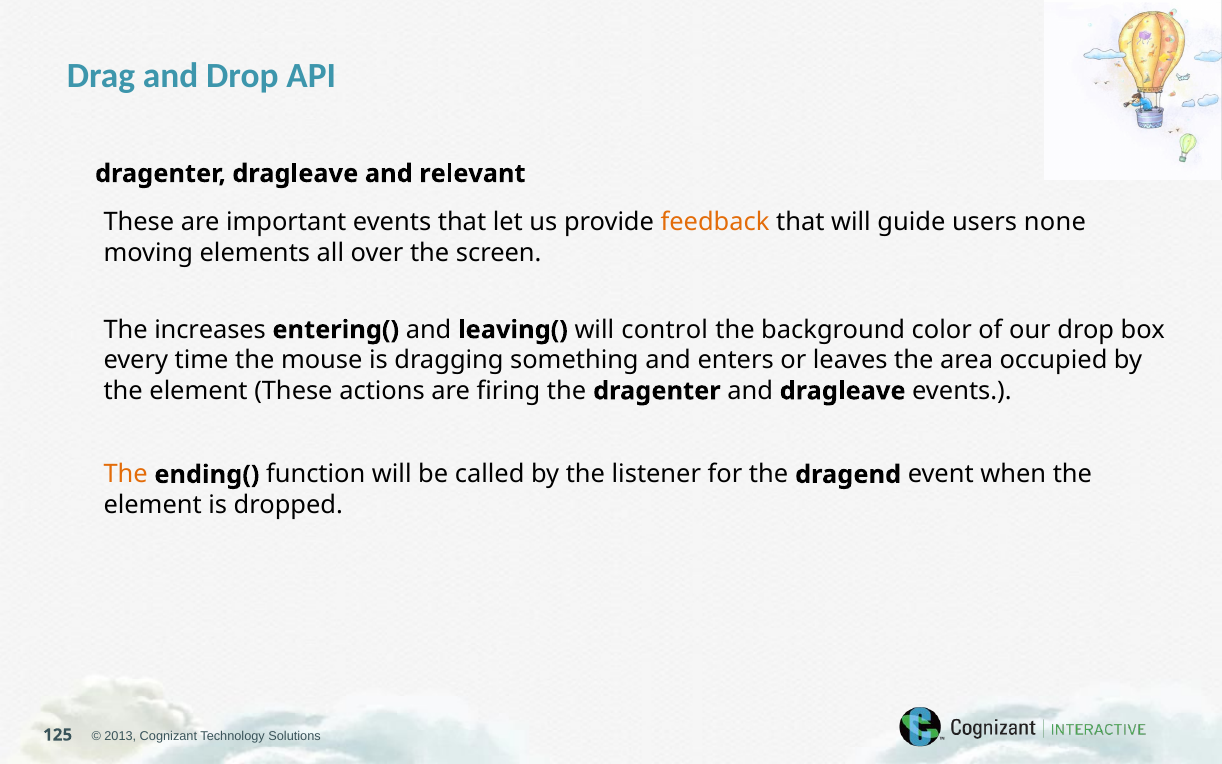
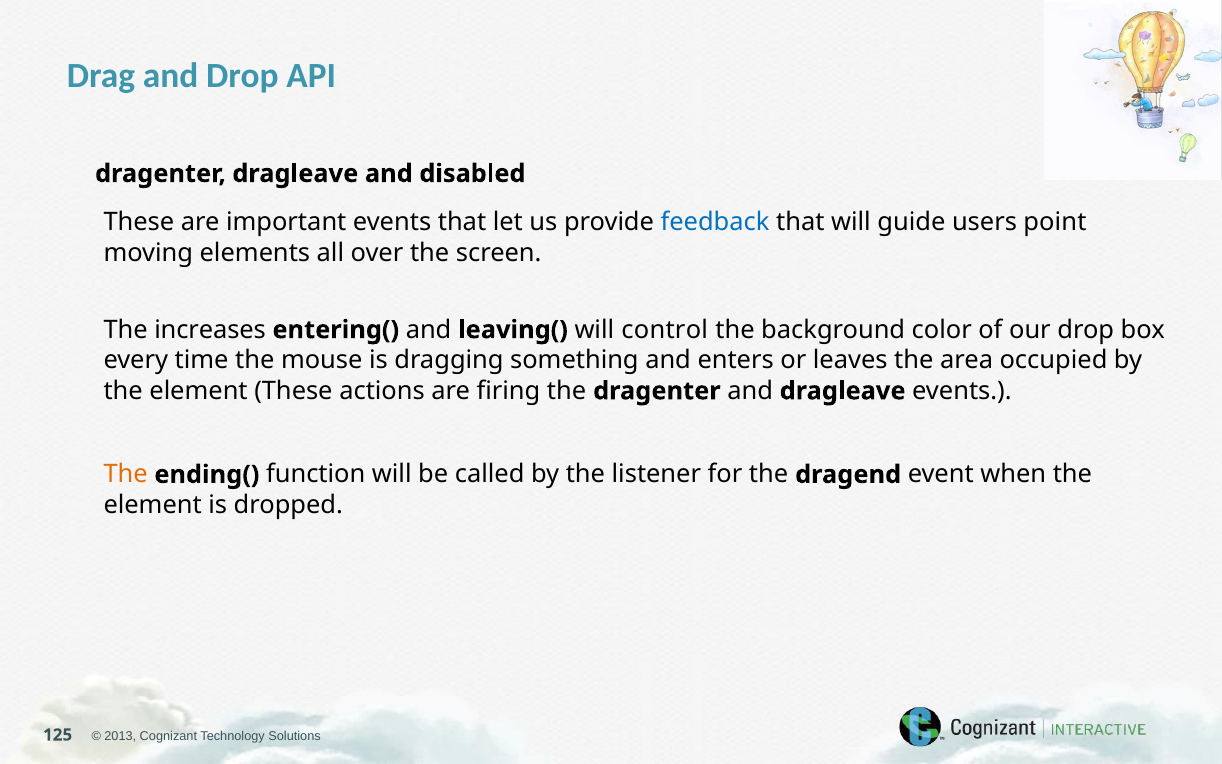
relevant: relevant -> disabled (472, 174)
feedback colour: orange -> blue (715, 222)
none: none -> point (1055, 222)
